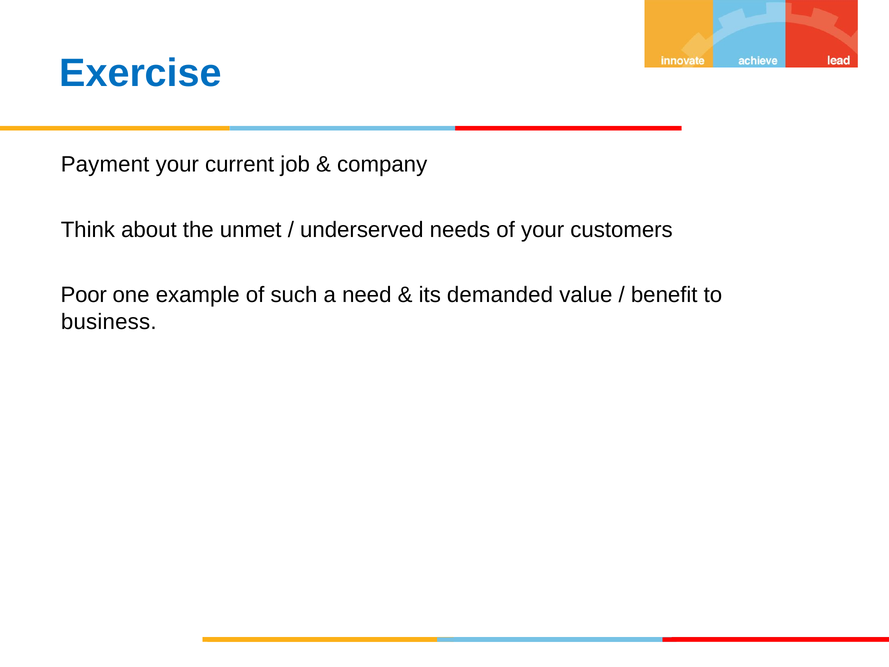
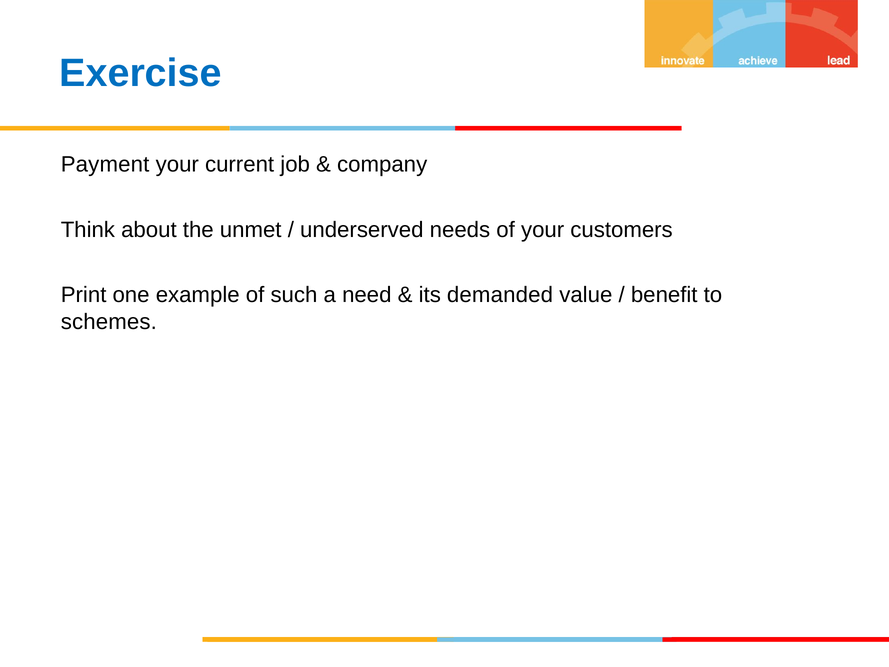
Poor: Poor -> Print (84, 295)
business: business -> schemes (109, 322)
